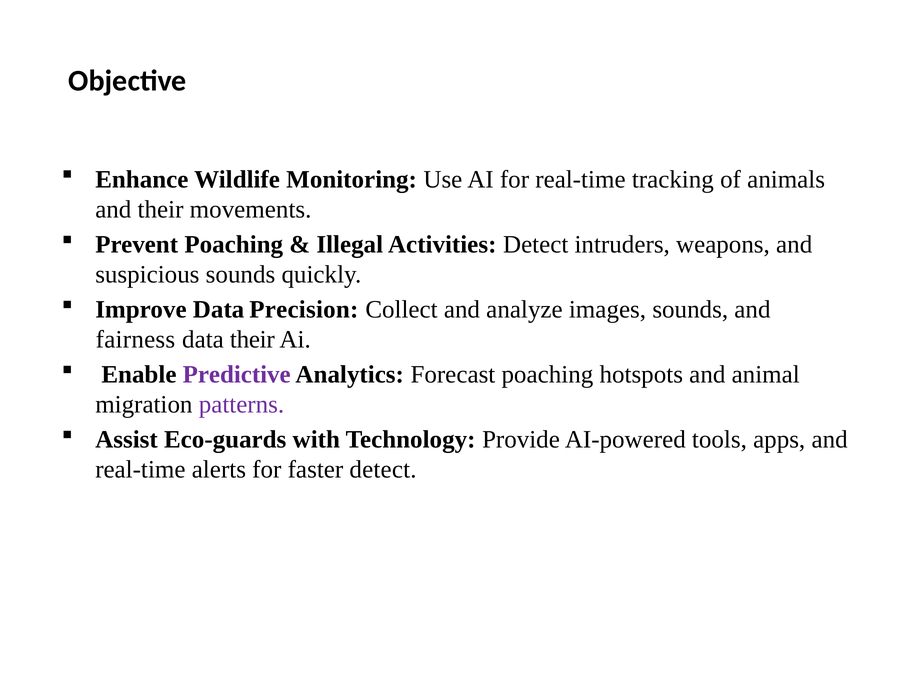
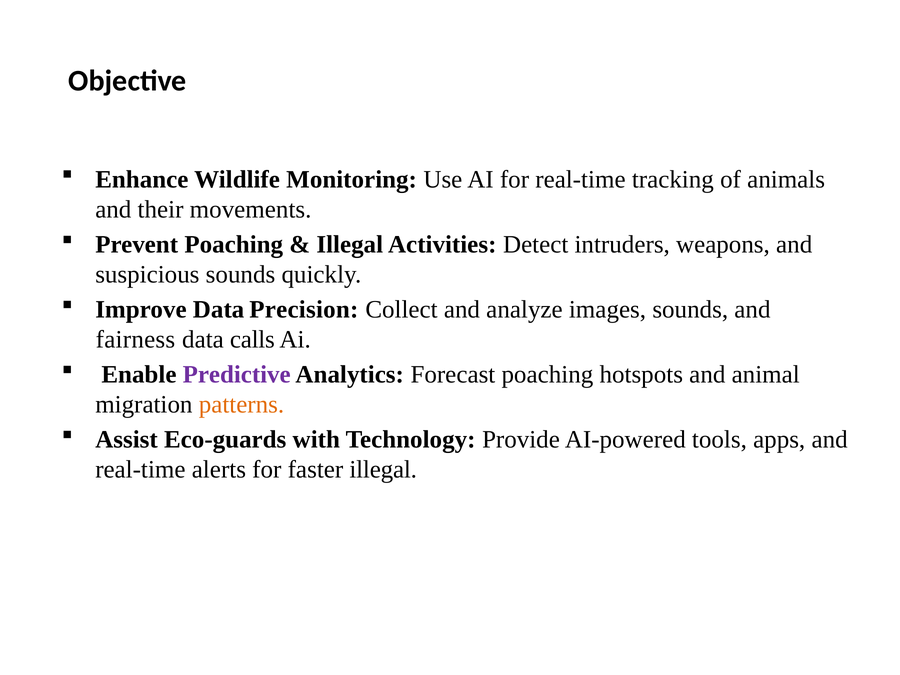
data their: their -> calls (252, 339)
patterns colour: purple -> orange (242, 405)
faster detect: detect -> illegal (383, 470)
